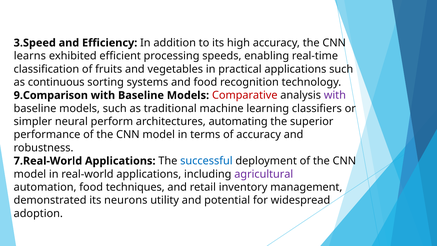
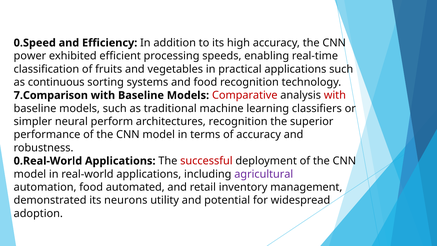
3.Speed: 3.Speed -> 0.Speed (35, 43)
learns: learns -> power (30, 56)
9.Comparison: 9.Comparison -> 7.Comparison (51, 95)
with colour: purple -> red (335, 95)
architectures automating: automating -> recognition (238, 121)
7.Real-World: 7.Real-World -> 0.Real-World (48, 161)
successful colour: blue -> red (206, 161)
techniques: techniques -> automated (135, 187)
